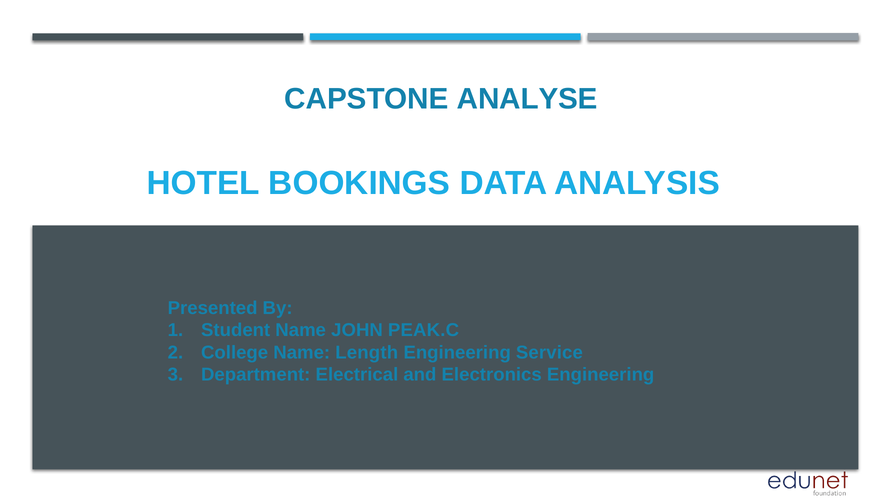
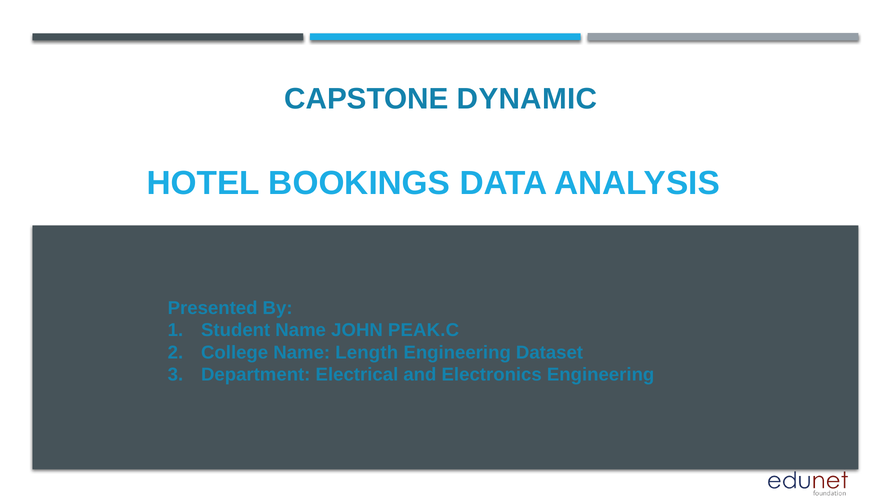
ANALYSE: ANALYSE -> DYNAMIC (527, 99)
Service: Service -> Dataset (550, 353)
